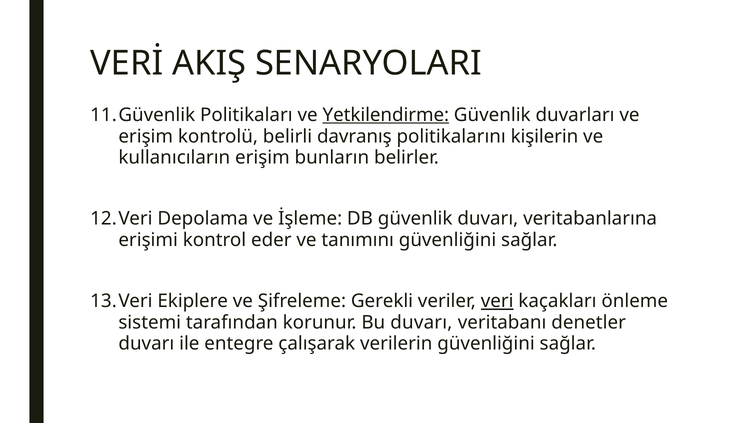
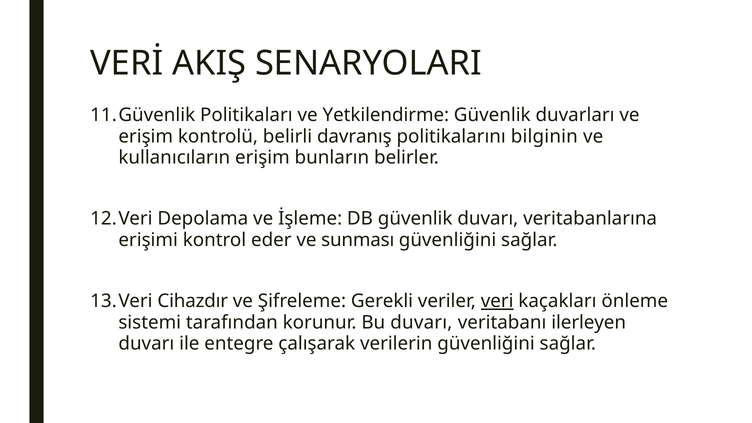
Yetkilendirme underline: present -> none (386, 115)
kişilerin: kişilerin -> bilginin (544, 136)
tanımını: tanımını -> sunması (358, 240)
Ekiplere: Ekiplere -> Cihazdır (193, 301)
denetler: denetler -> ilerleyen (589, 322)
